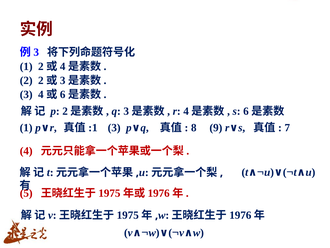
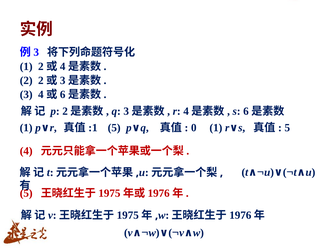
p∨r 3: 3 -> 5 (114, 127)
8: 8 -> 0 (194, 127)
p∨q 9: 9 -> 1 (216, 127)
7: 7 -> 5 (287, 127)
